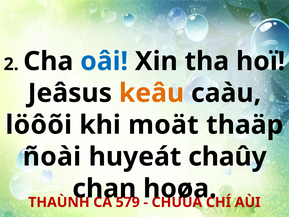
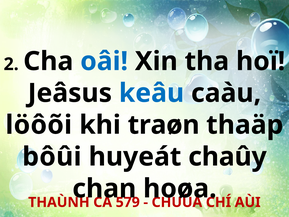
keâu colour: orange -> blue (152, 93)
moät: moät -> traøn (164, 125)
ñoài: ñoài -> bôûi (52, 157)
